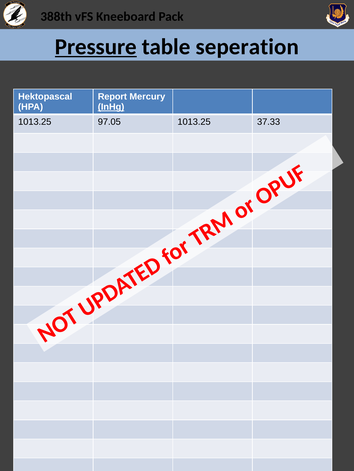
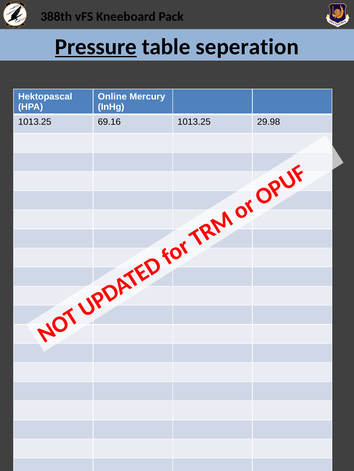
Report: Report -> Online (112, 97)
InHg underline: present -> none (111, 107)
97.05: 97.05 -> 69.16 (109, 122)
37.33: 37.33 -> 29.98 (269, 122)
